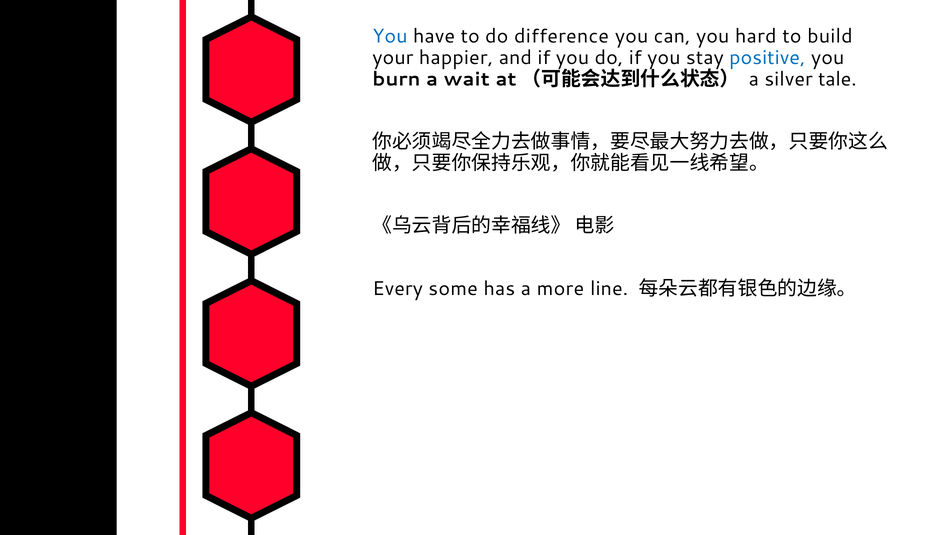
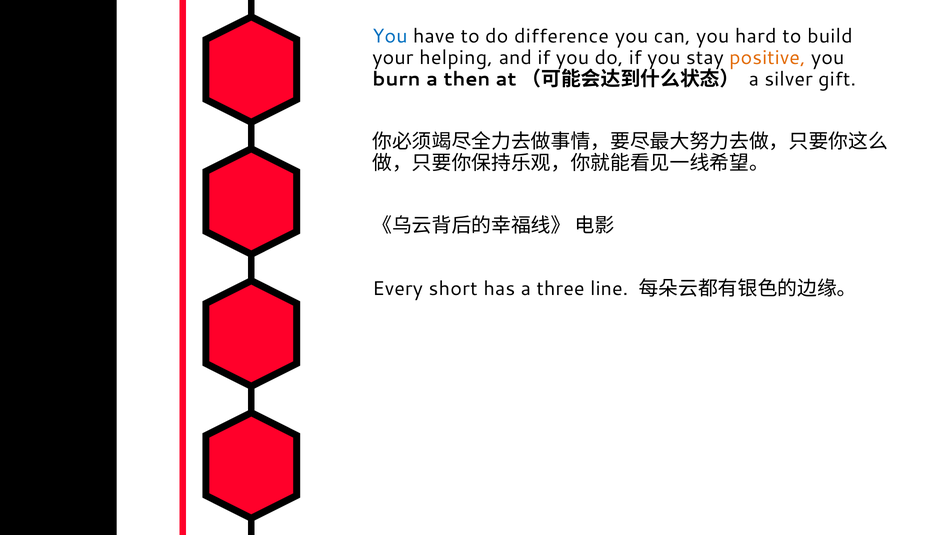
happier: happier -> helping (456, 58)
positive colour: blue -> orange (767, 58)
wait: wait -> then (467, 79)
tale: tale -> gift (837, 79)
some: some -> short (453, 288)
more: more -> three (561, 288)
